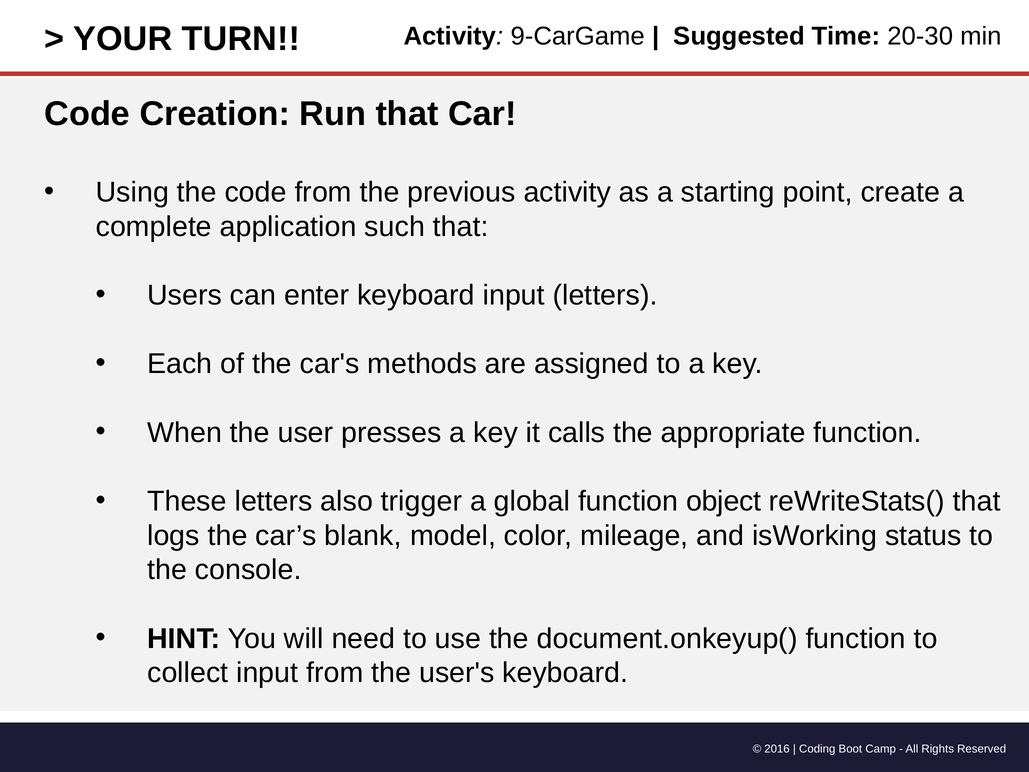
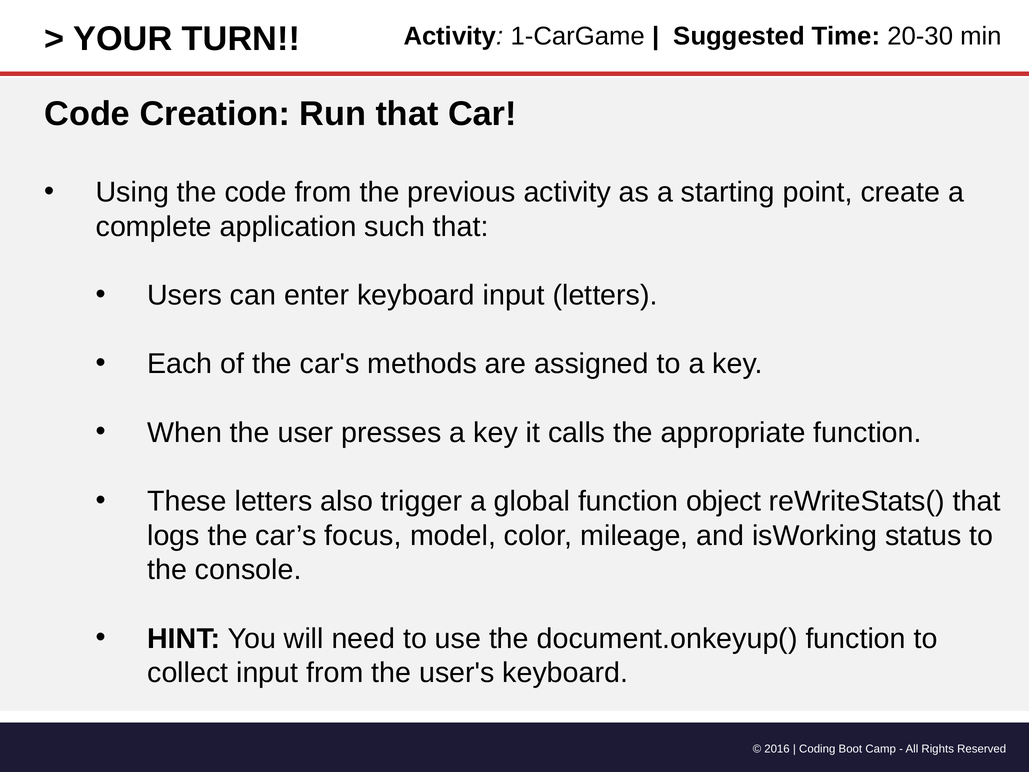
9-CarGame: 9-CarGame -> 1-CarGame (578, 36)
blank: blank -> focus (363, 535)
